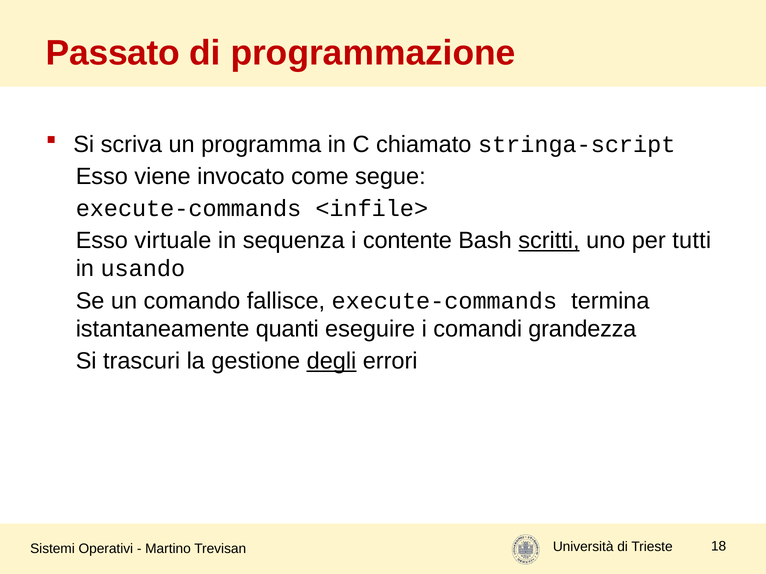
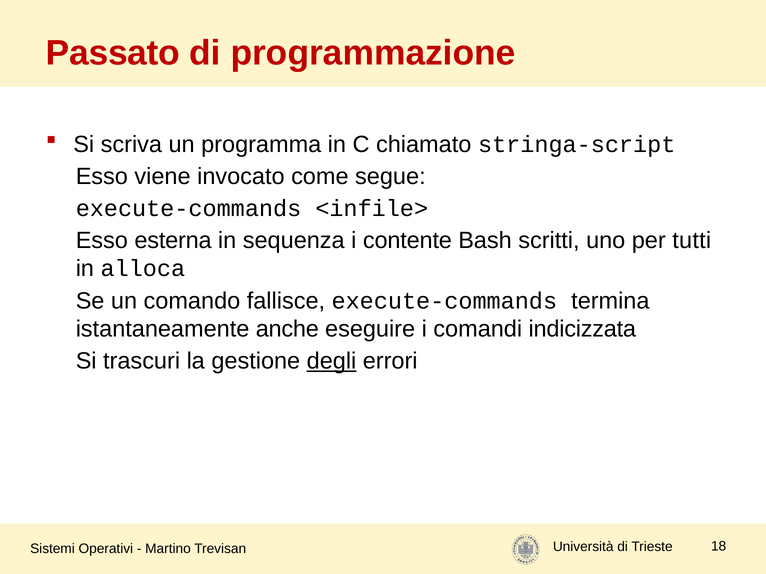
virtuale: virtuale -> esterna (173, 241)
scritti underline: present -> none (549, 241)
usando: usando -> alloca (143, 269)
quanti: quanti -> anche (287, 329)
grandezza: grandezza -> indicizzata (582, 329)
